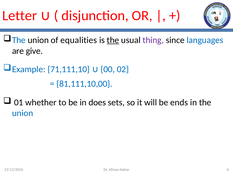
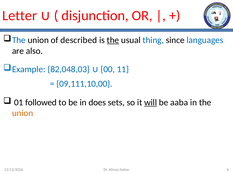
equalities: equalities -> described (79, 40)
thing colour: purple -> blue (153, 40)
give: give -> also (34, 51)
71,111,10: 71,111,10 -> 82,048,03 (69, 70)
02: 02 -> 11 (123, 70)
81,111,10,00: 81,111,10,00 -> 09,111,10,00 (84, 84)
whether: whether -> followed (41, 103)
will underline: none -> present (151, 103)
ends: ends -> aaba (179, 103)
union colour: blue -> orange (23, 114)
